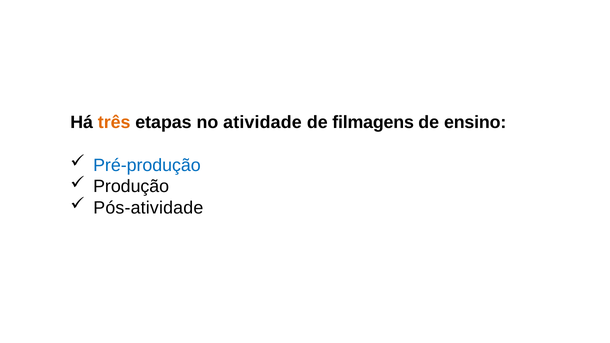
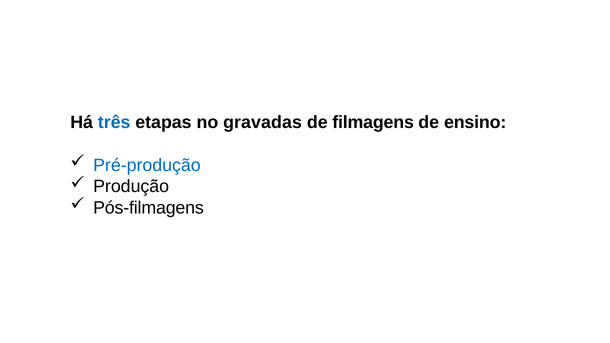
três colour: orange -> blue (114, 123)
atividade: atividade -> gravadas (263, 123)
Pós-atividade: Pós-atividade -> Pós-filmagens (148, 208)
